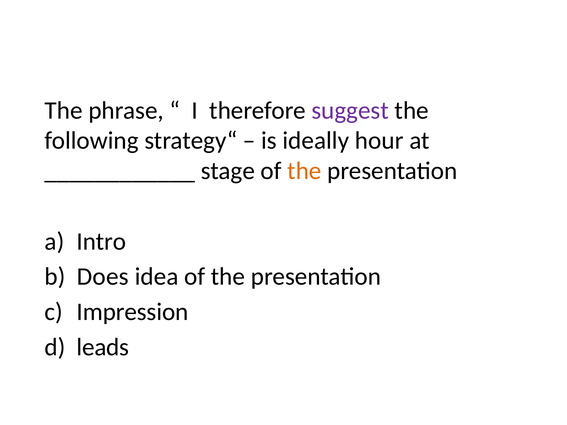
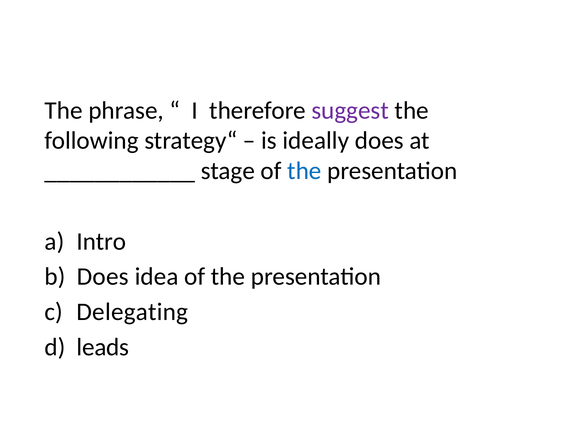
ideally hour: hour -> does (379, 141)
the colour: orange -> blue (304, 171)
Impression: Impression -> Delegating (132, 312)
